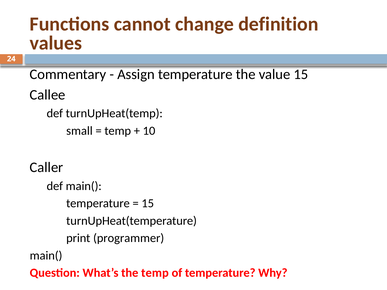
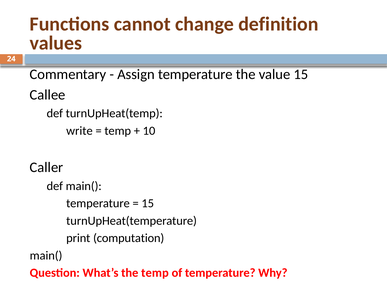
small: small -> write (79, 131)
programmer: programmer -> computation (129, 238)
